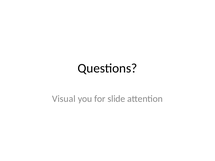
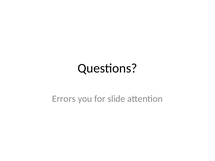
Visual: Visual -> Errors (64, 99)
